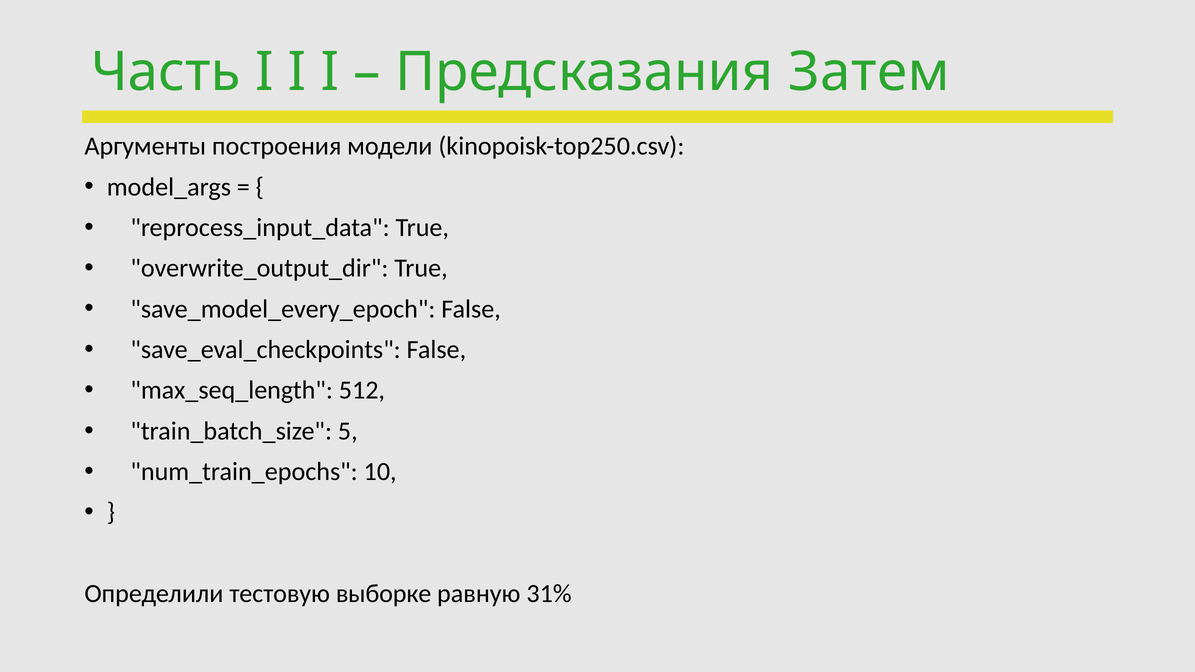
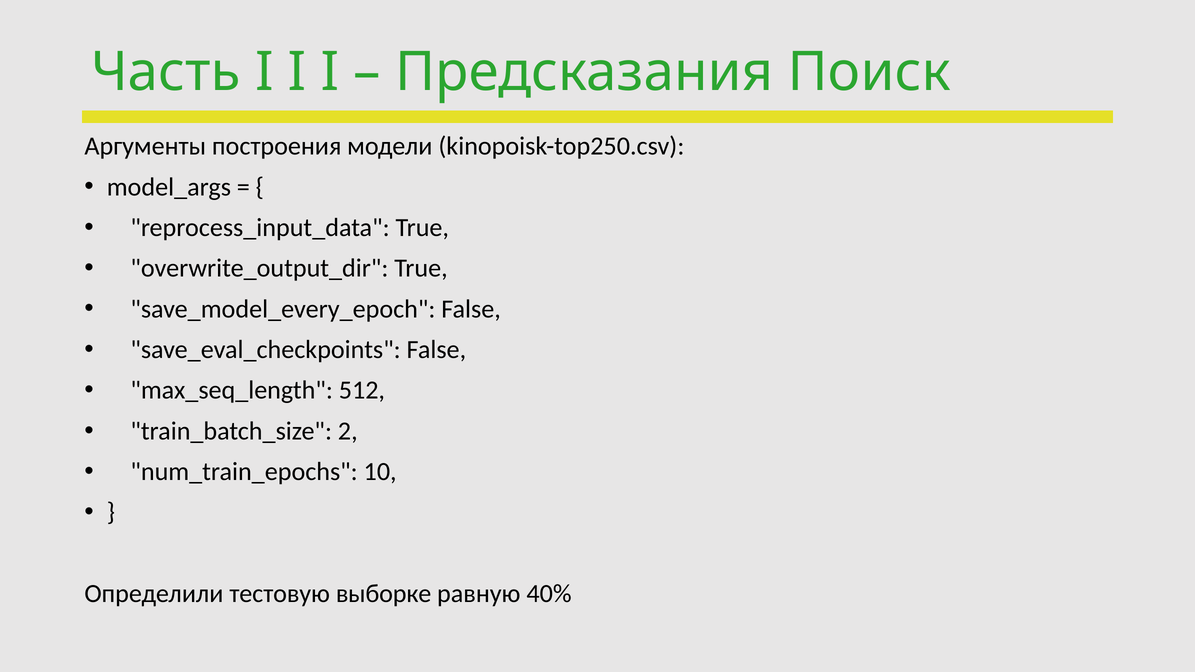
Затем: Затем -> Поиск (869, 72)
5: 5 -> 2 (348, 431)
31%: 31% -> 40% (549, 594)
